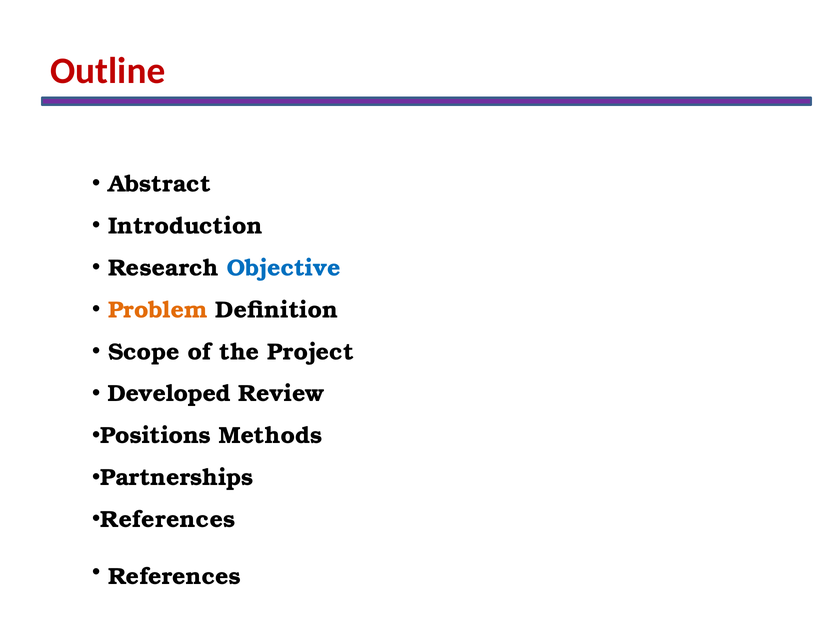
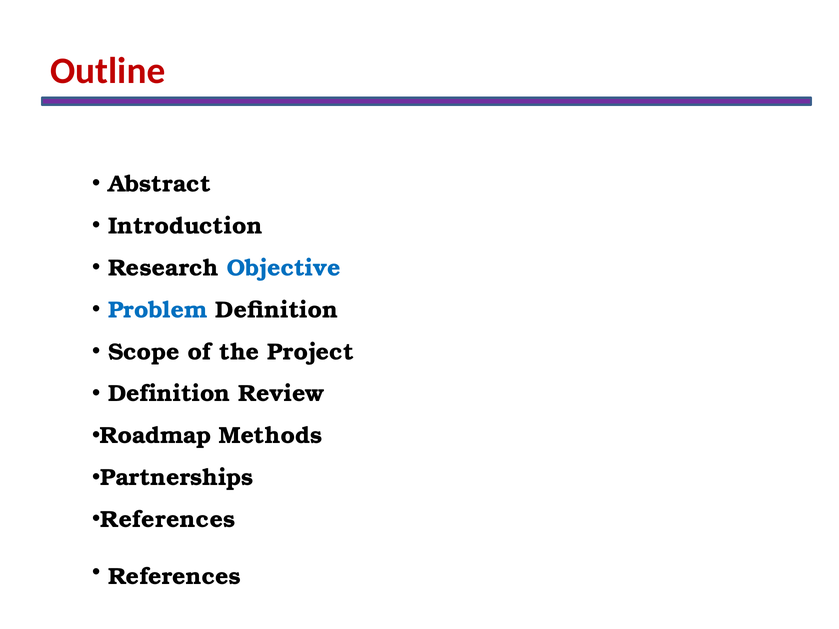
Problem colour: orange -> blue (158, 310)
Developed: Developed -> Definition (169, 394)
Positions: Positions -> Roadmap (156, 436)
